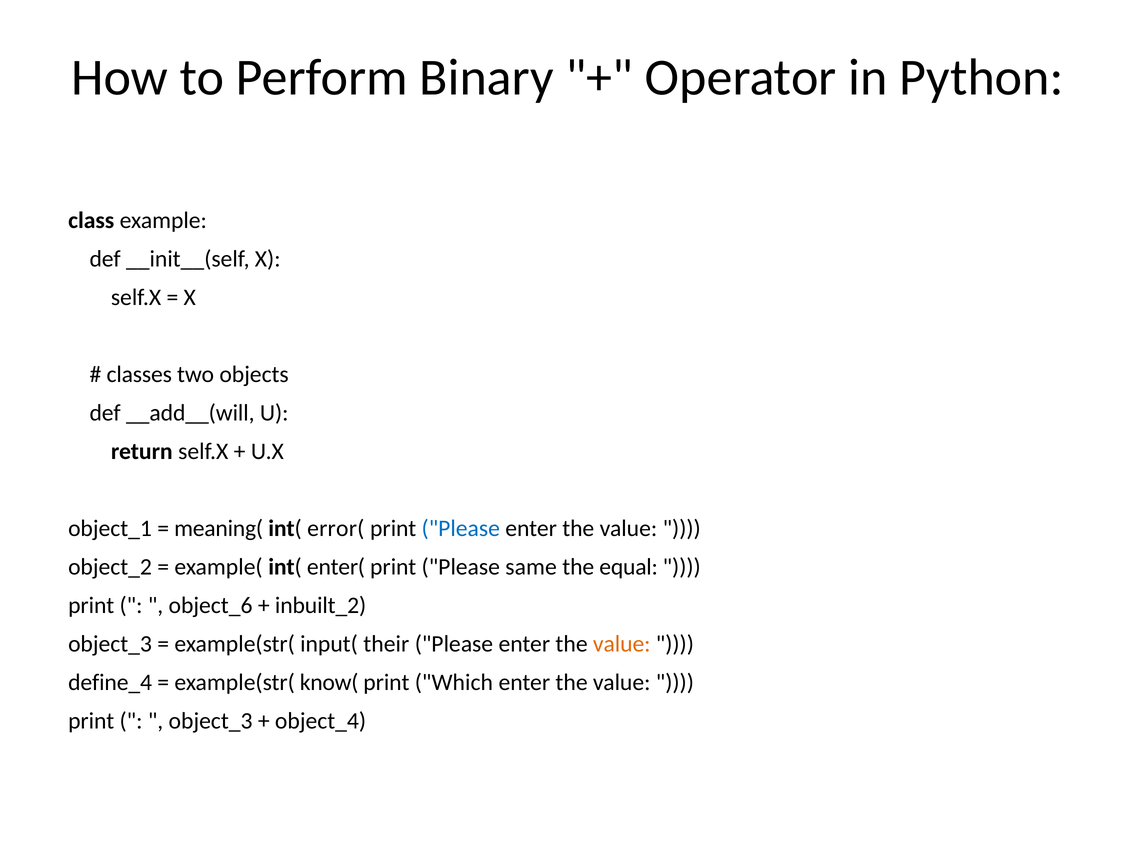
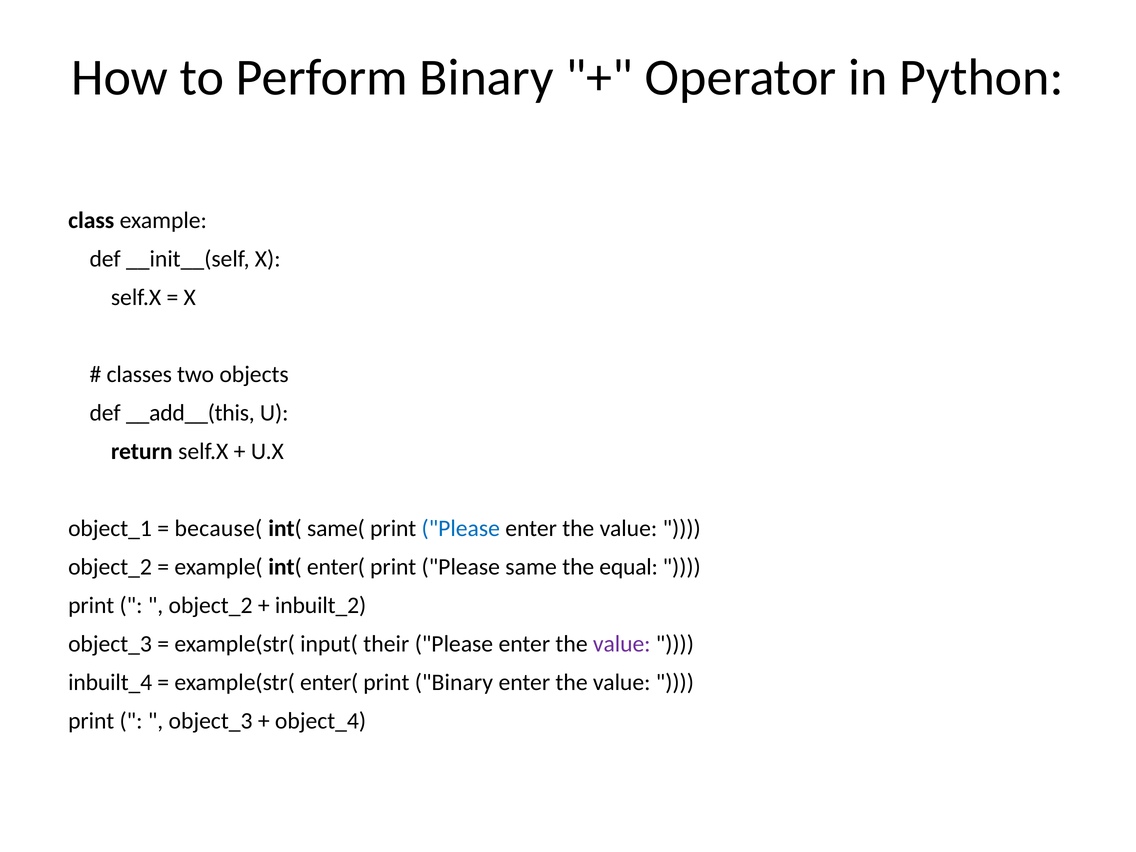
__add__(will: __add__(will -> __add__(this (190, 413)
meaning(: meaning( -> because( (218, 528)
error(: error( -> same( (336, 528)
object_6: object_6 -> object_2 (211, 605)
value colour: orange -> purple (622, 644)
define_4: define_4 -> inbuilt_4 (110, 682)
example(str( know(: know( -> enter( (329, 682)
print Which: Which -> Binary (454, 682)
